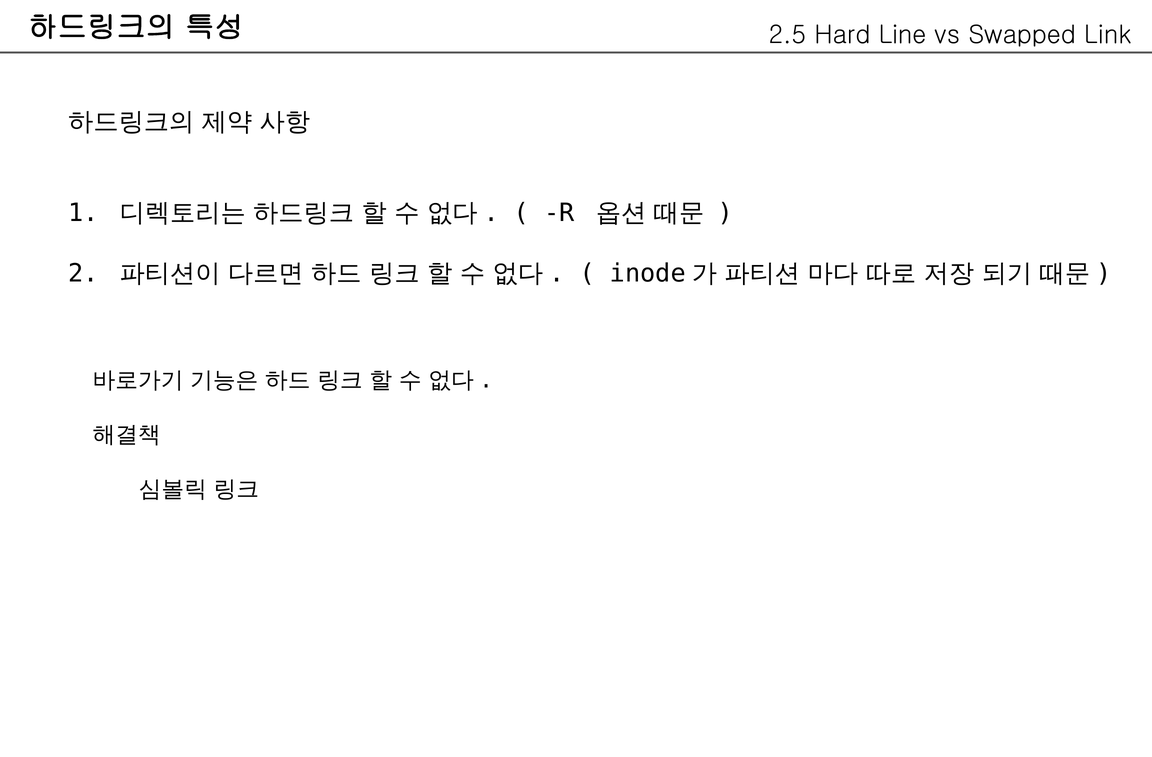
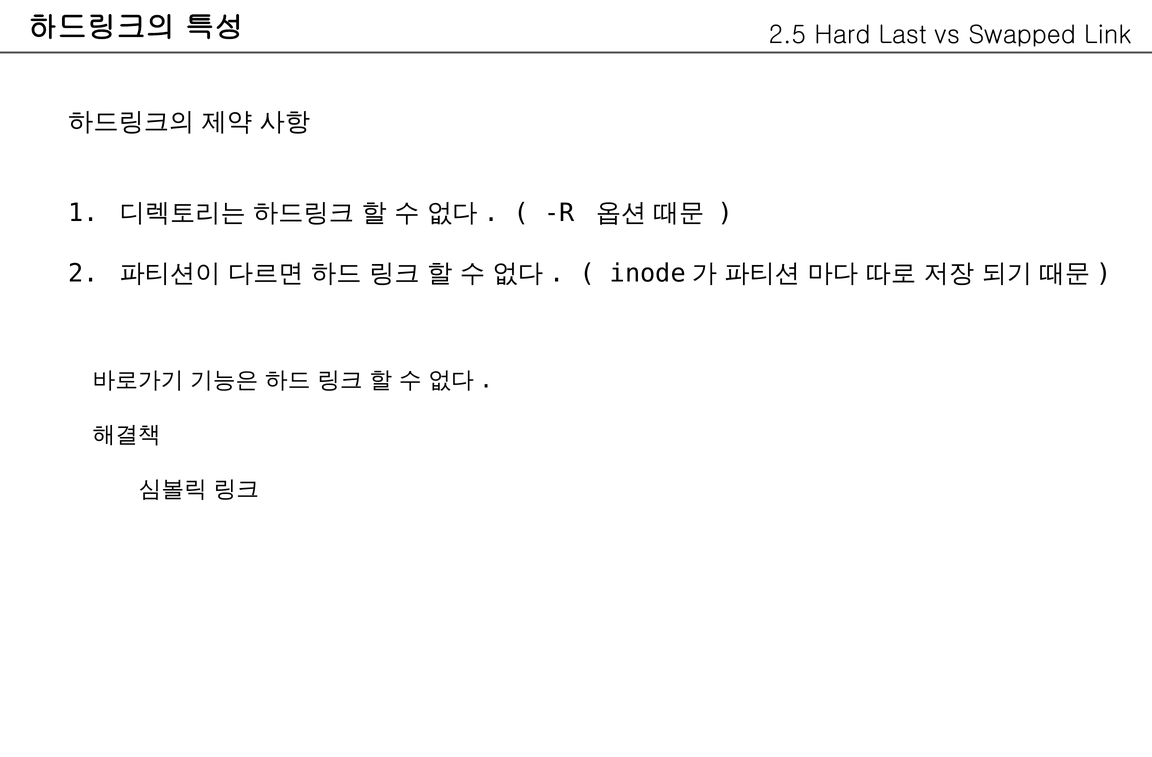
Line: Line -> Last (903, 35)
